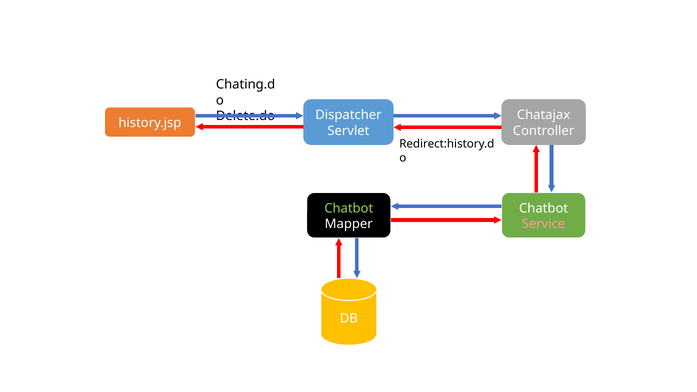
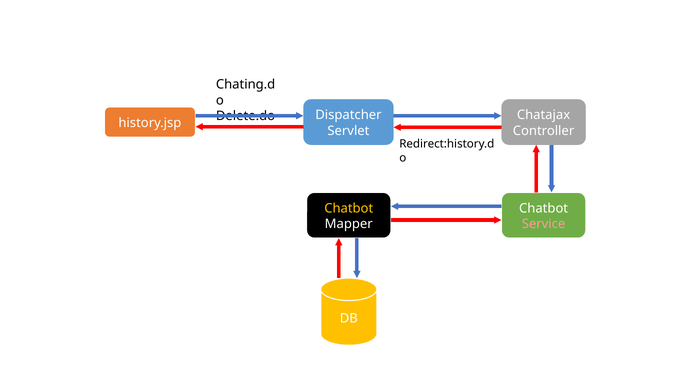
Chatbot colour: light green -> yellow (349, 208)
